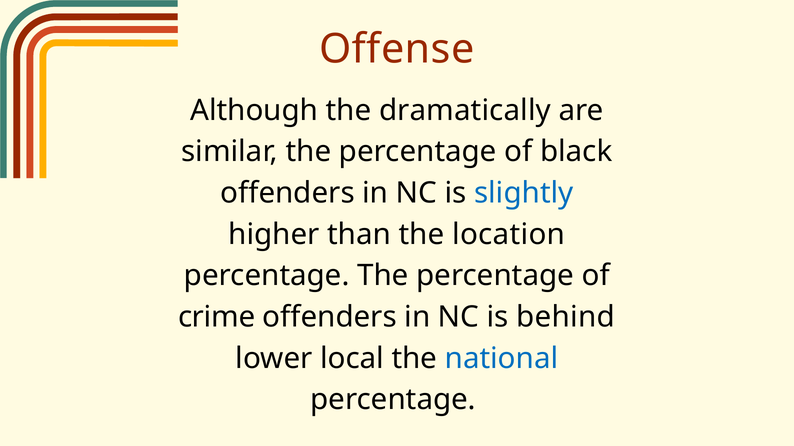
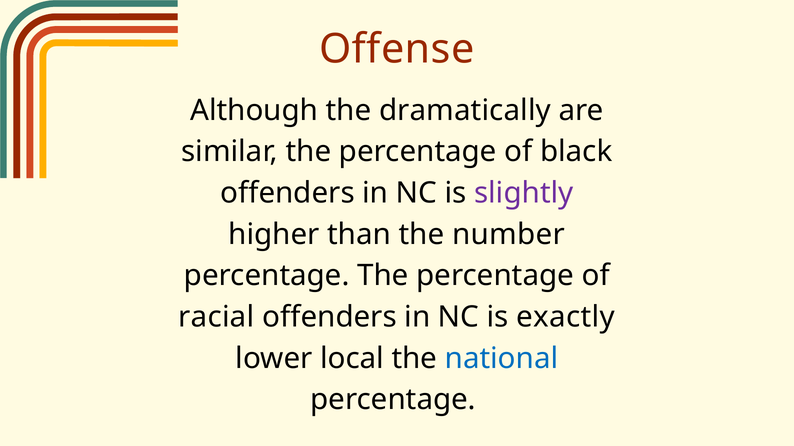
slightly colour: blue -> purple (524, 193)
location: location -> number (509, 235)
crime: crime -> racial (216, 317)
behind: behind -> exactly (566, 317)
